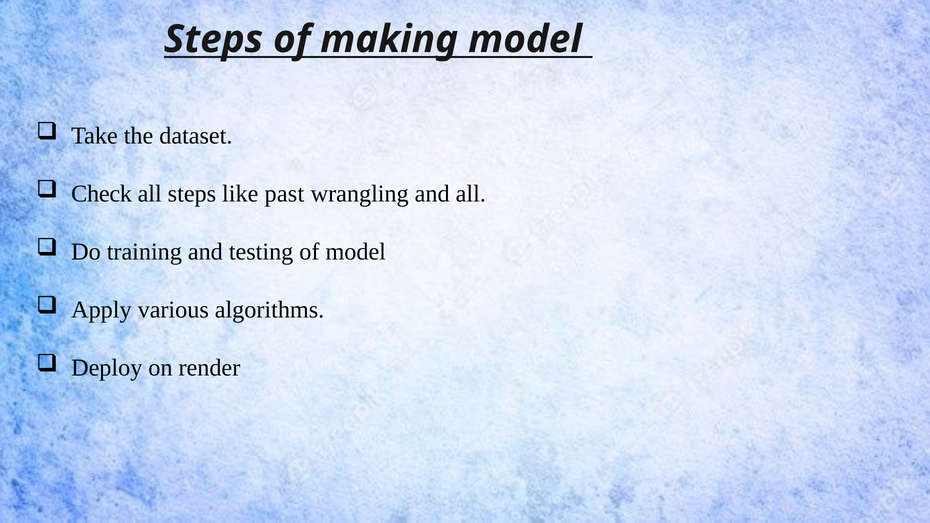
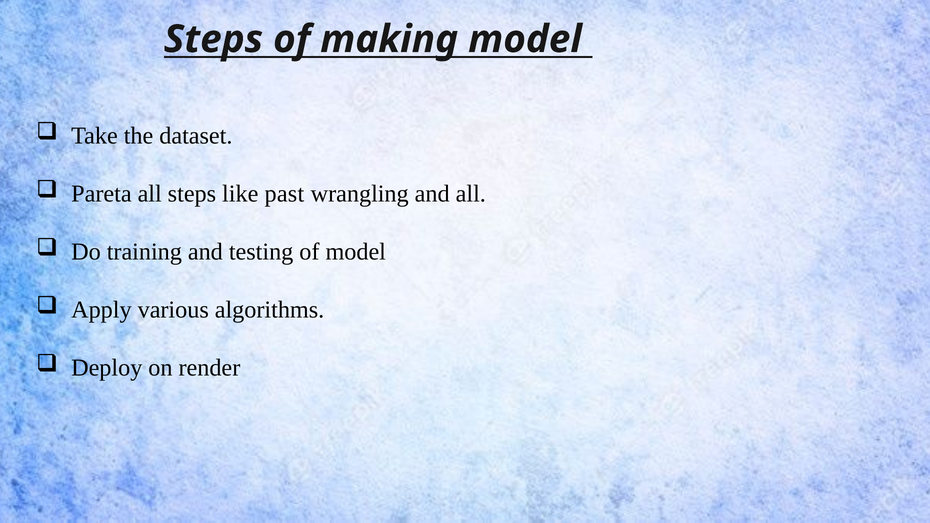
Check: Check -> Pareta (101, 194)
